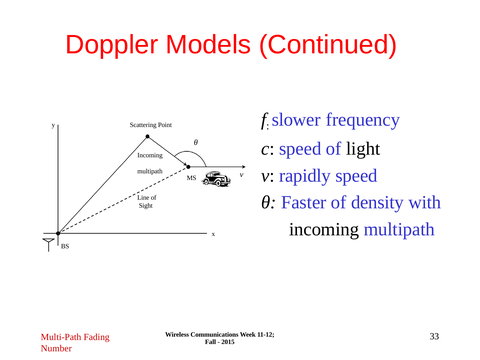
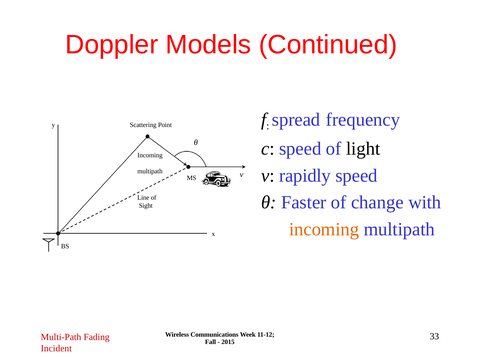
slower: slower -> spread (296, 120)
density: density -> change (377, 202)
incoming colour: black -> orange (324, 229)
Number: Number -> Incident (56, 348)
